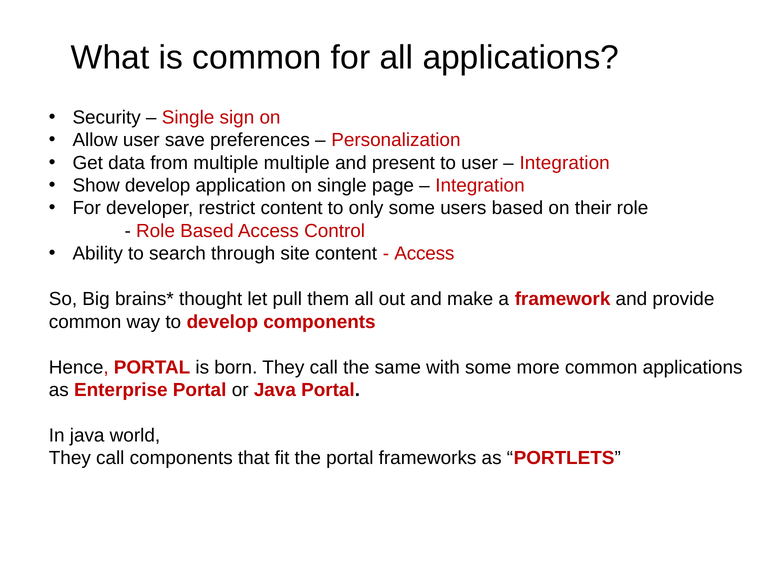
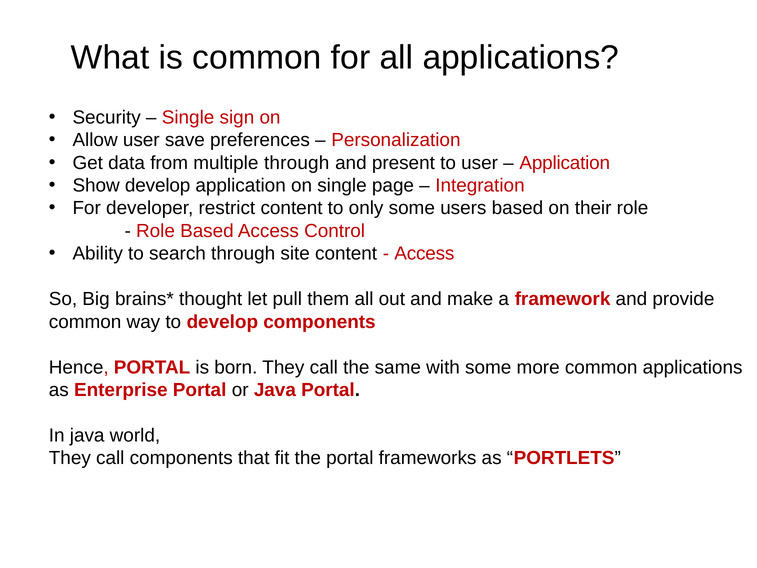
multiple multiple: multiple -> through (297, 163)
Integration: Integration -> Application (565, 163)
